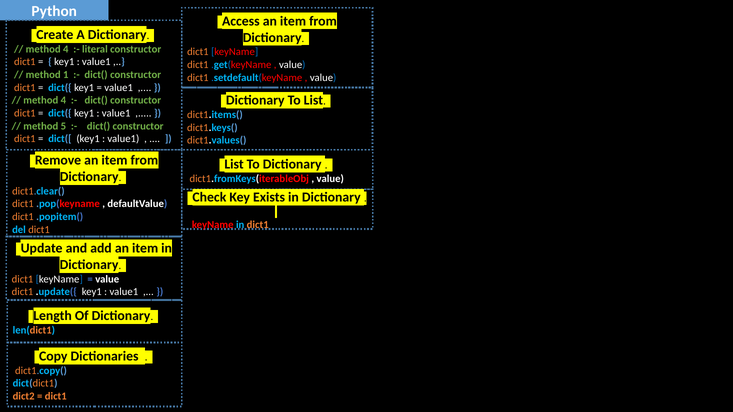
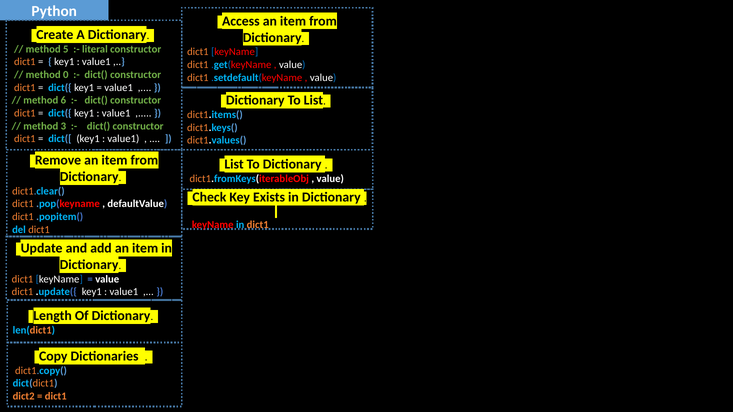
4: 4 -> 5 (66, 49)
1: 1 -> 0 (66, 75)
4: 4 -> 6 (63, 100)
5: 5 -> 3 (63, 126)
